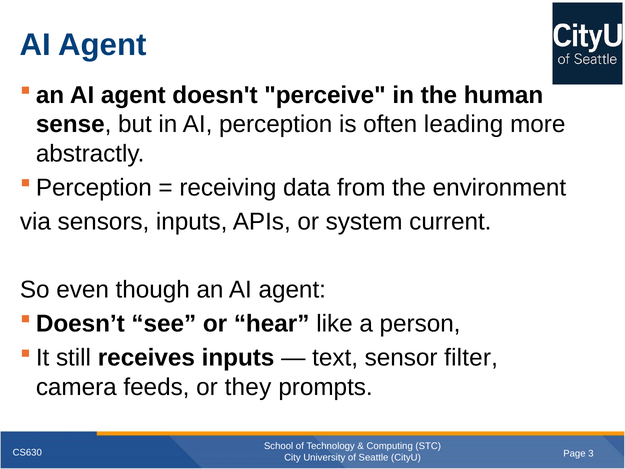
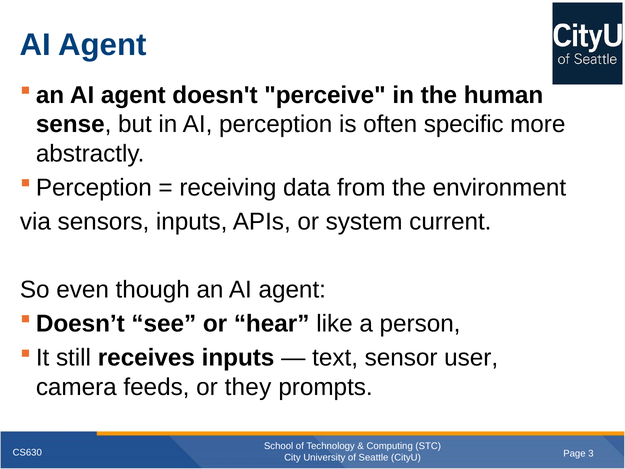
leading: leading -> specific (464, 124)
filter: filter -> user (471, 358)
